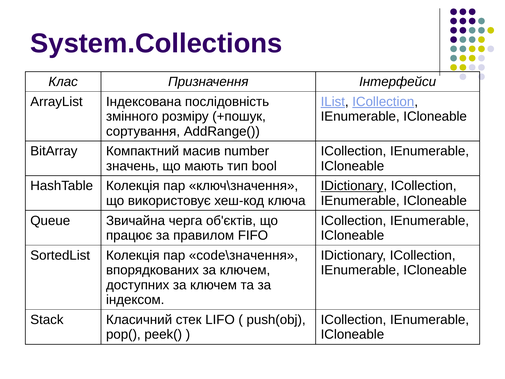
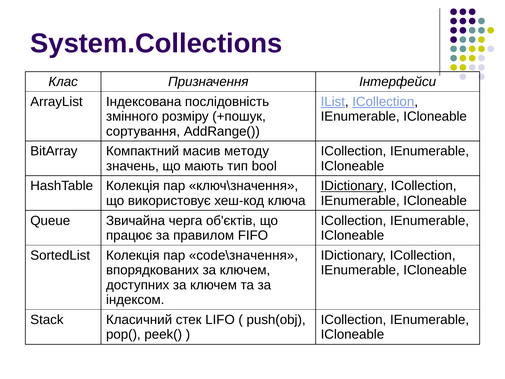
number: number -> методу (247, 151)
